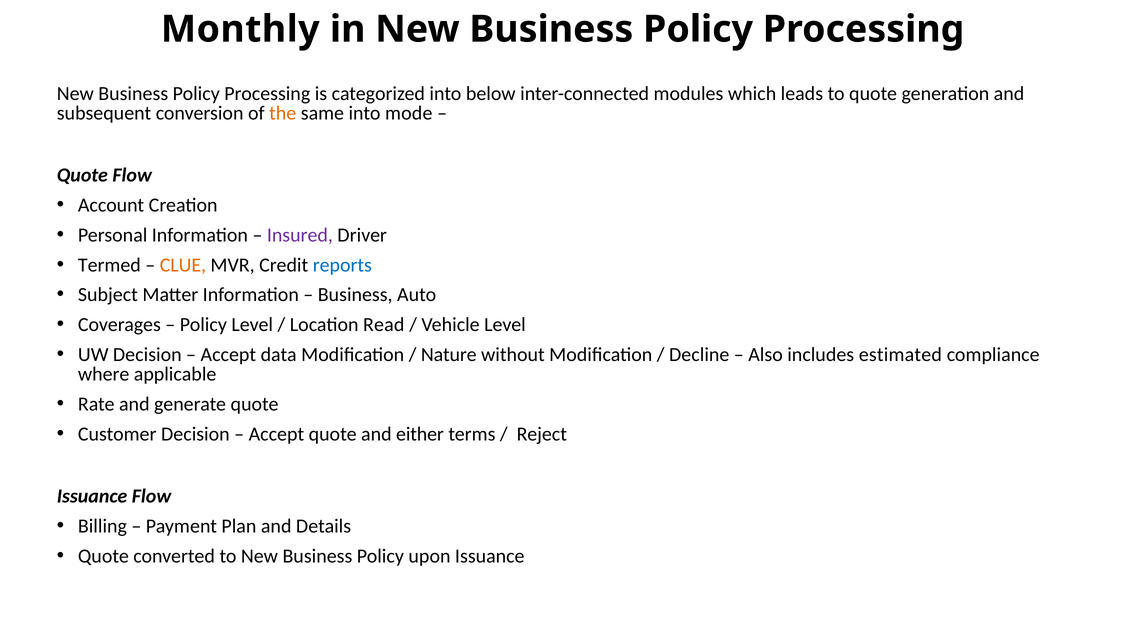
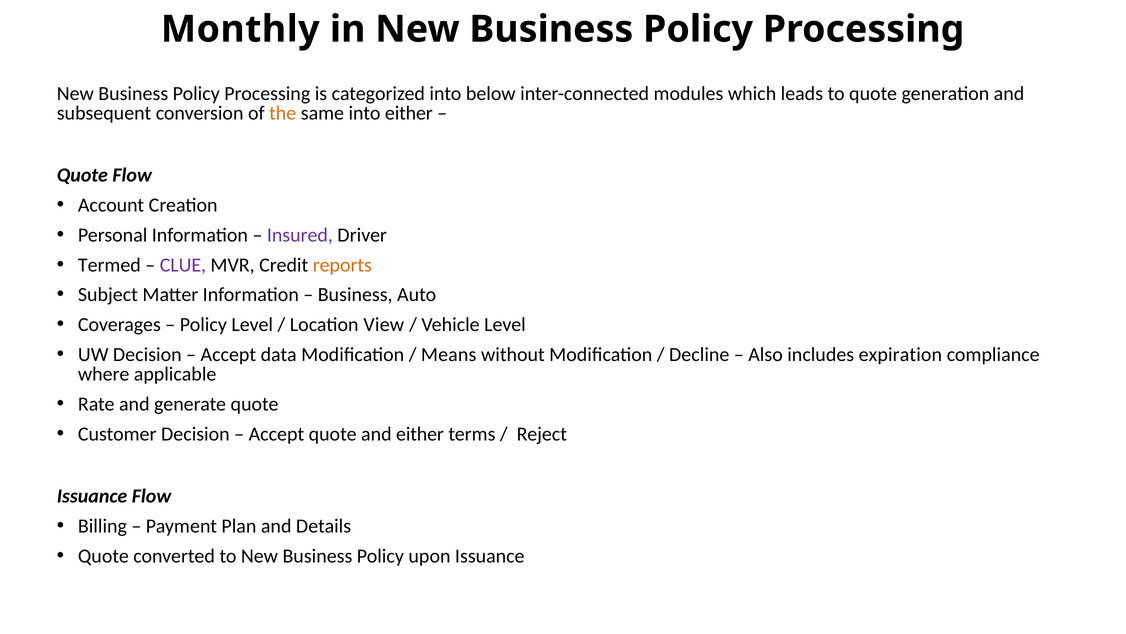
into mode: mode -> either (409, 113)
CLUE colour: orange -> purple (183, 265)
reports colour: blue -> orange (342, 265)
Read: Read -> View (384, 325)
Nature: Nature -> Means (449, 354)
estimated: estimated -> expiration (900, 354)
